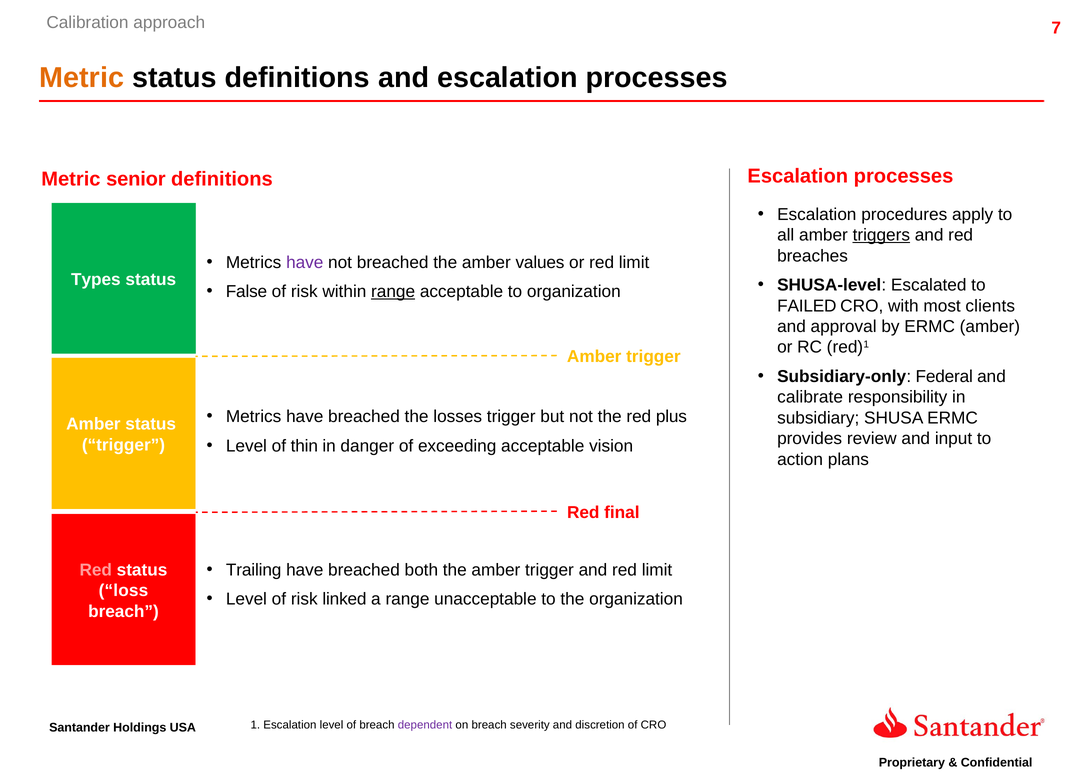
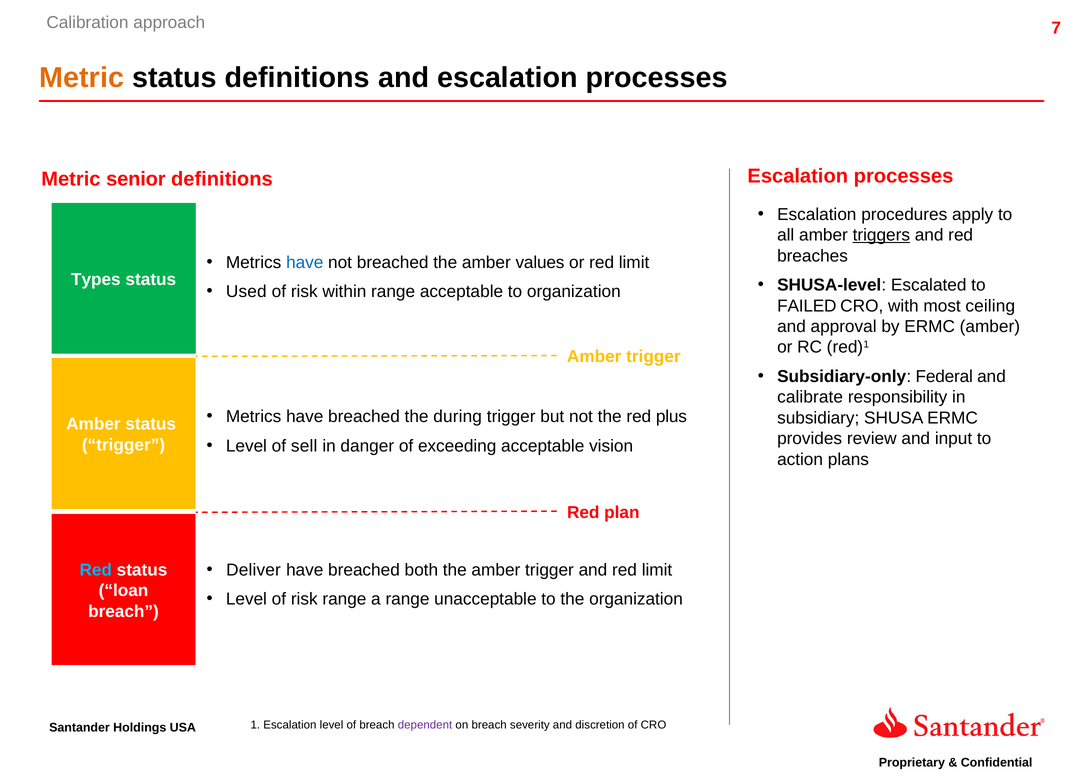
have colour: purple -> blue (305, 262)
False: False -> Used (246, 292)
range underline: present -> none (393, 292)
clients: clients -> ceiling (990, 306)
losses: losses -> during (458, 416)
thin: thin -> sell (304, 446)
final: final -> plan (622, 512)
Trailing: Trailing -> Deliver (254, 570)
Red colour: pink -> light blue (96, 570)
loss: loss -> loan (124, 590)
risk linked: linked -> range (344, 599)
